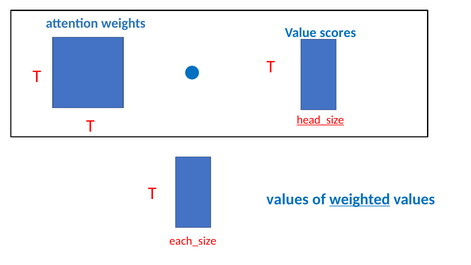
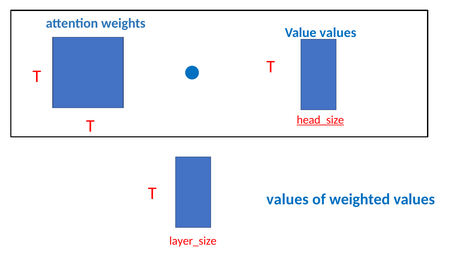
Value scores: scores -> values (338, 33)
weighted underline: present -> none (360, 199)
each_size: each_size -> layer_size (193, 241)
